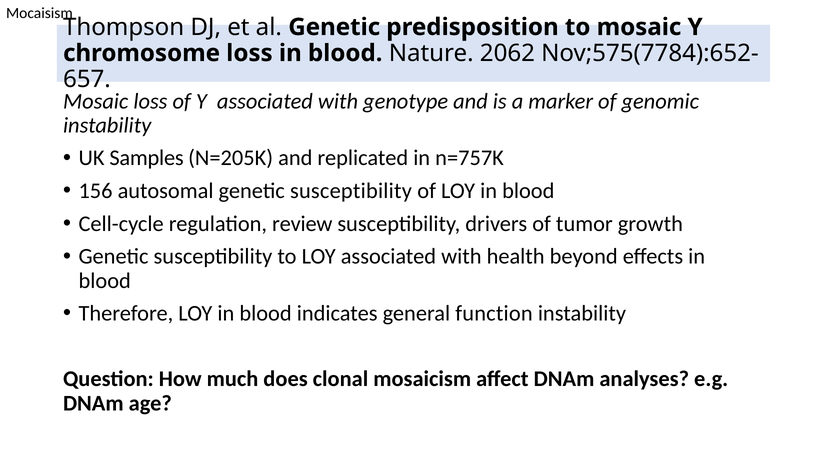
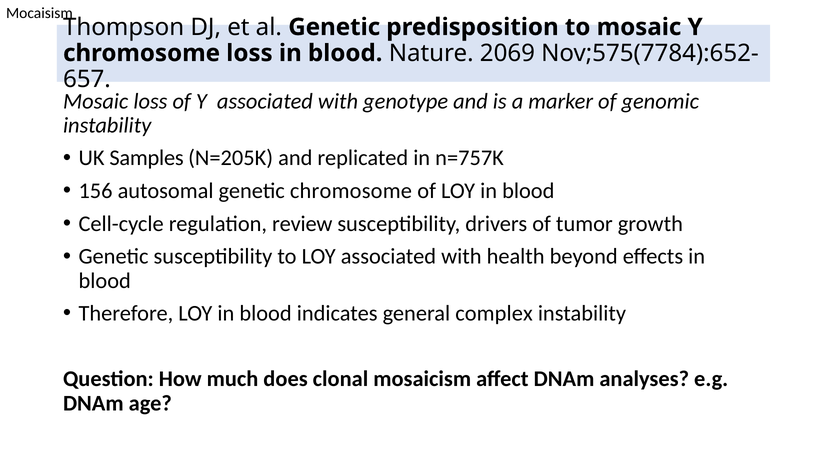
2062: 2062 -> 2069 (507, 53)
autosomal genetic susceptibility: susceptibility -> chromosome (351, 191)
function: function -> complex (494, 314)
